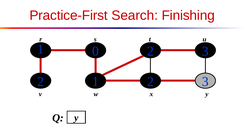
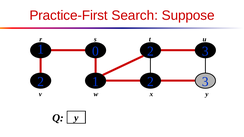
Finishing: Finishing -> Suppose (188, 15)
